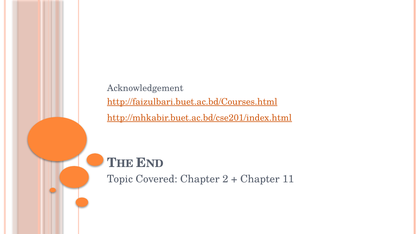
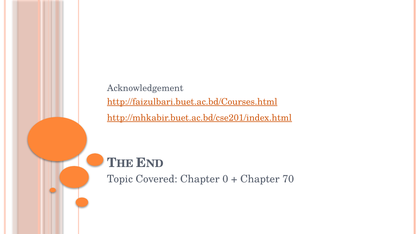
2: 2 -> 0 (225, 179)
11: 11 -> 70 (288, 179)
